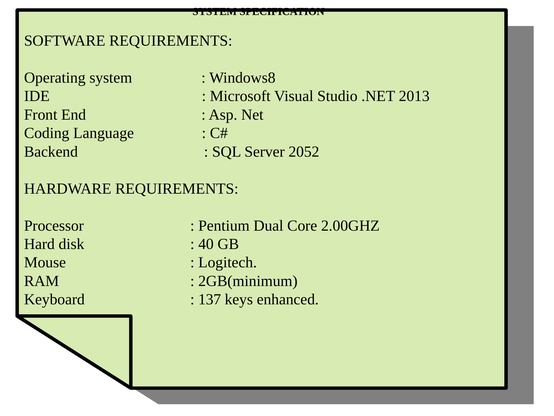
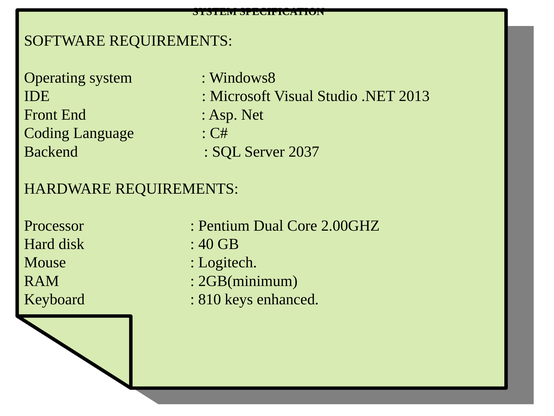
2052: 2052 -> 2037 (304, 151)
137: 137 -> 810 (210, 299)
